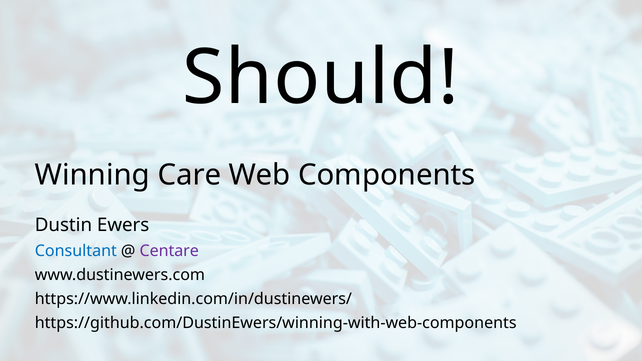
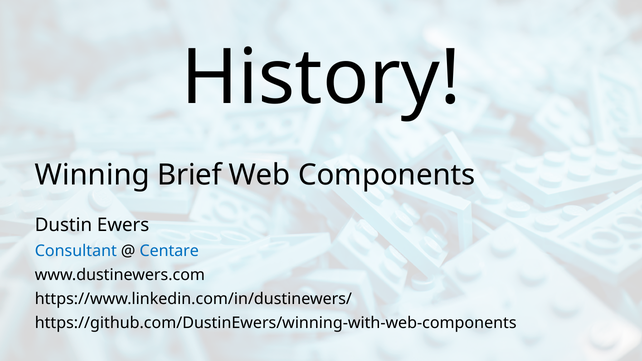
Should: Should -> History (321, 78)
Care: Care -> Brief (190, 175)
Centare colour: purple -> blue (169, 251)
